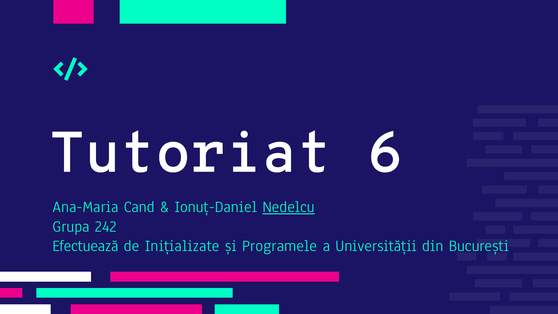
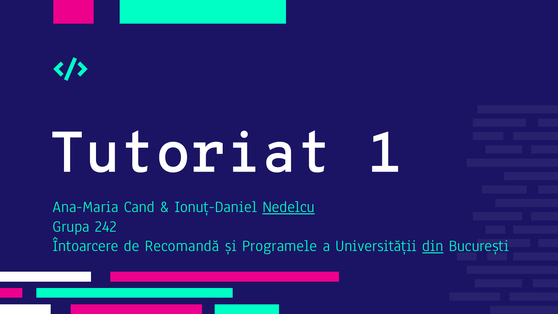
6: 6 -> 1 (385, 153)
Efectuează: Efectuează -> Întoarcere (86, 246)
Inițializate: Inițializate -> Recomandă (182, 246)
din underline: none -> present (433, 246)
